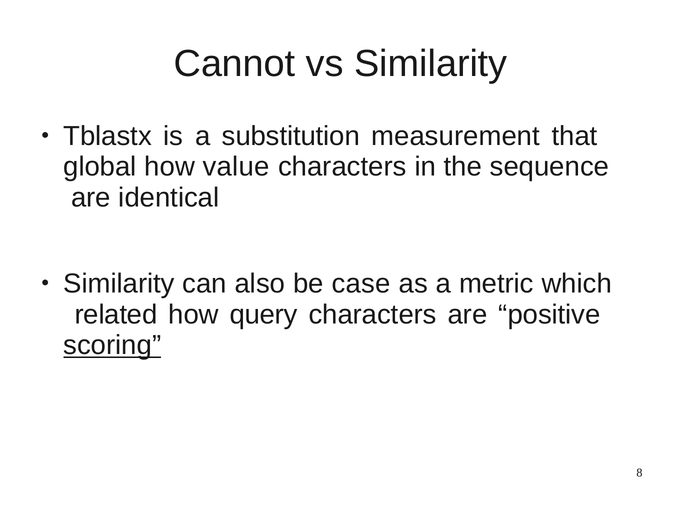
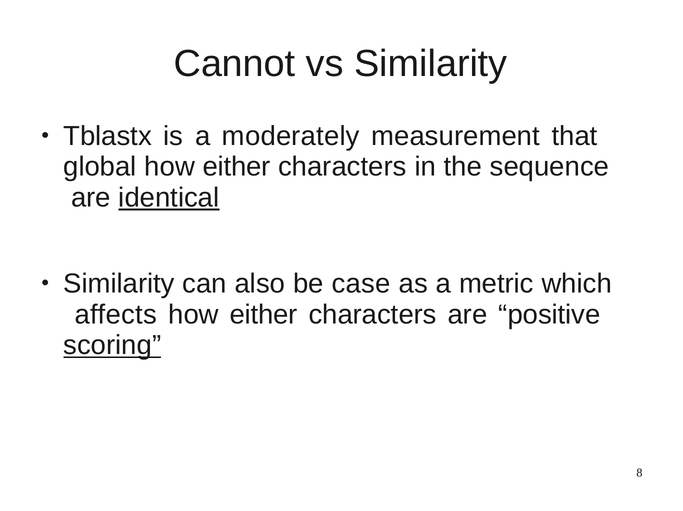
substitution: substitution -> moderately (291, 136)
value: value -> either (237, 167)
identical underline: none -> present (169, 198)
related: related -> affects (116, 315)
query: query -> either (264, 315)
